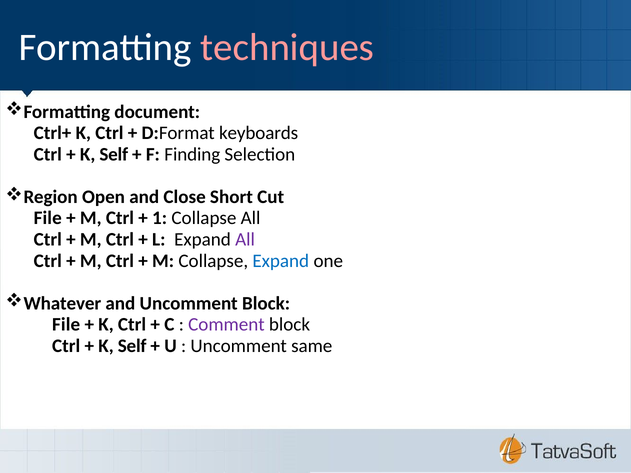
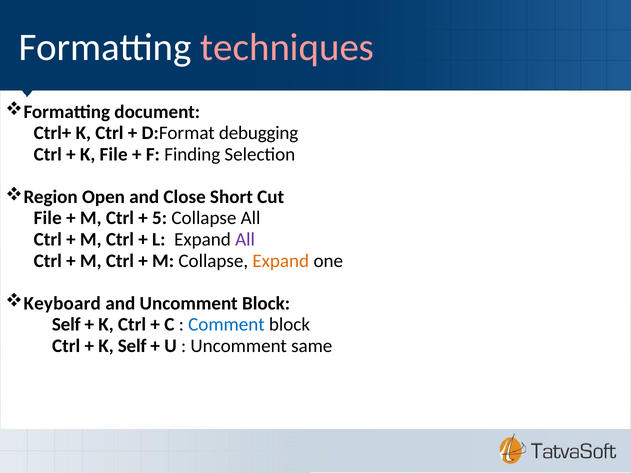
keyboards: keyboards -> debugging (259, 133)
Self: Self -> File (114, 154)
1: 1 -> 5 (160, 218)
Expand colour: blue -> orange (281, 261)
Whatever: Whatever -> Keyboard (62, 303)
File: File -> Self (66, 325)
Comment colour: purple -> blue (226, 325)
